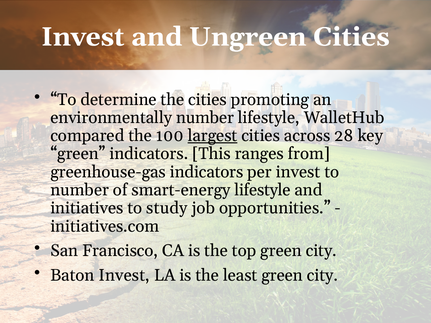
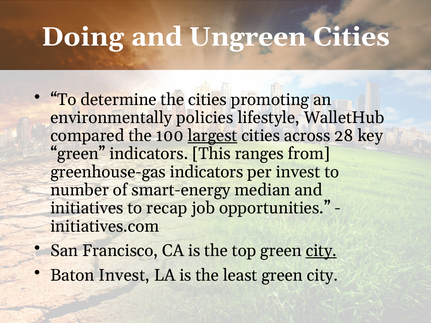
Invest: Invest -> Doing (83, 37)
environmentally number: number -> policies (205, 118)
smart-energy lifestyle: lifestyle -> median (262, 190)
study: study -> recap (167, 208)
city underline: none -> present (321, 251)
